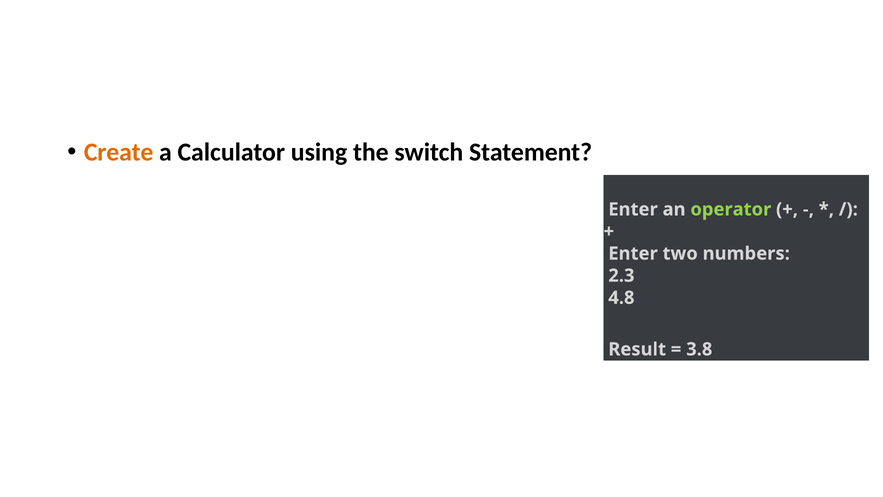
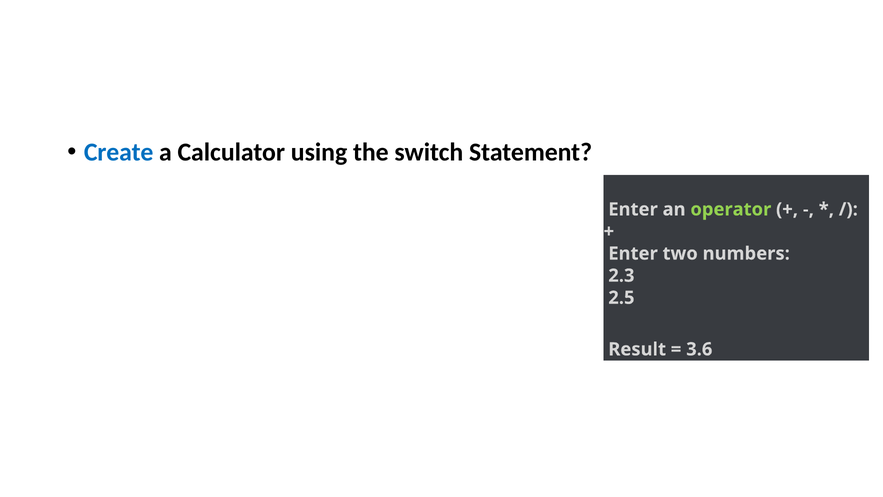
Create colour: orange -> blue (119, 152)
4.8: 4.8 -> 2.5 (621, 298)
3.8: 3.8 -> 3.6 (699, 349)
